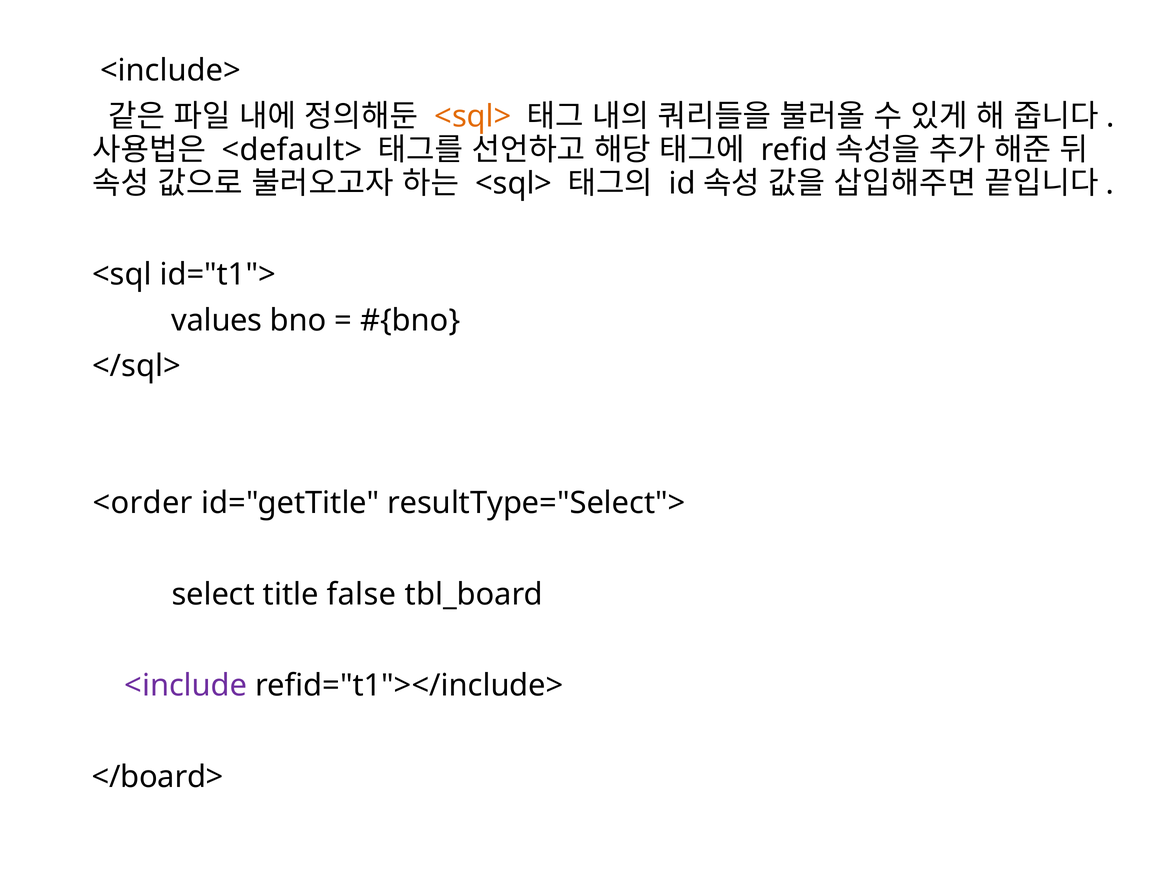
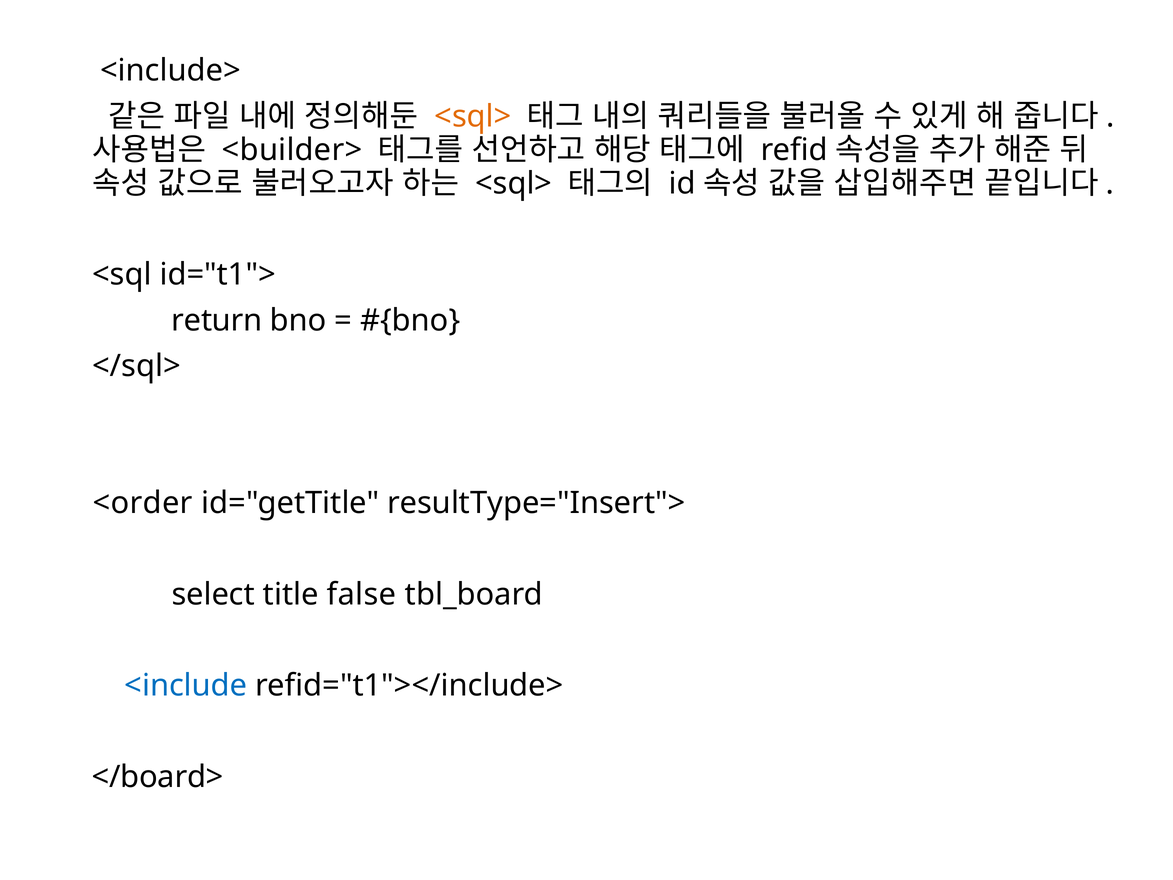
<default>: <default> -> <builder> (292, 150)
values: values -> return (217, 320)
resultType="Select">: resultType="Select"> -> resultType="Insert"> (536, 503)
<include colour: purple -> blue (186, 686)
